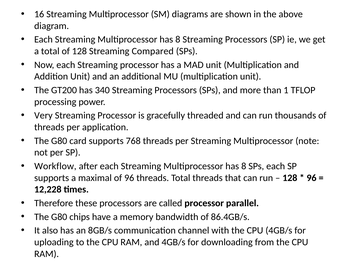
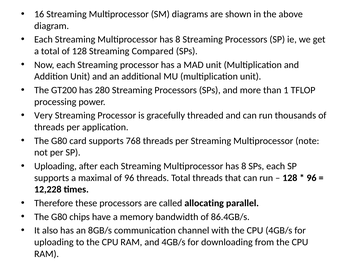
340: 340 -> 280 (102, 90)
Workflow: Workflow -> Uploading (55, 166)
called processor: processor -> allocating (204, 203)
